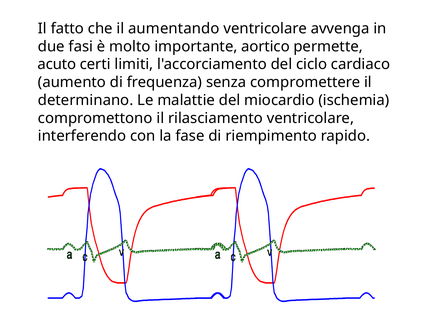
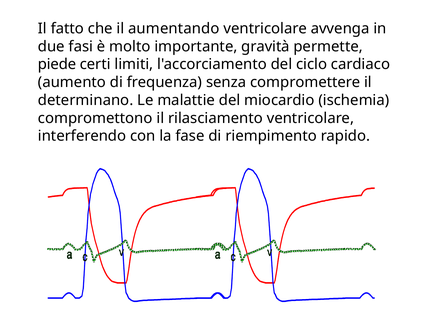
aortico: aortico -> gravità (266, 46)
acuto: acuto -> piede (57, 64)
